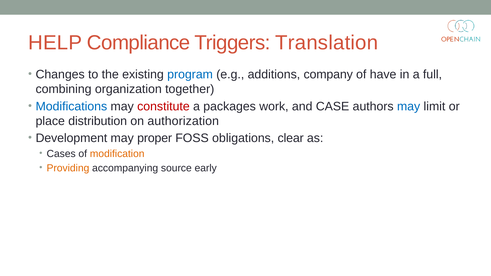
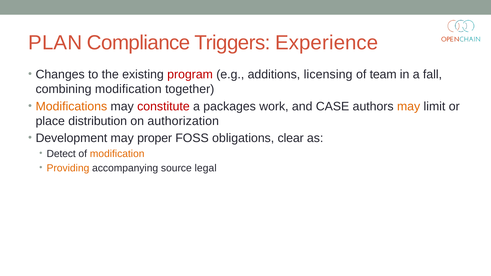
HELP: HELP -> PLAN (55, 43)
Translation: Translation -> Experience (327, 43)
program colour: blue -> red (190, 75)
company: company -> licensing (328, 75)
have: have -> team (383, 75)
full: full -> fall (432, 75)
combining organization: organization -> modification (128, 89)
Modifications colour: blue -> orange (71, 106)
may colour: blue -> orange (409, 106)
Cases: Cases -> Detect (61, 154)
early: early -> legal (206, 168)
